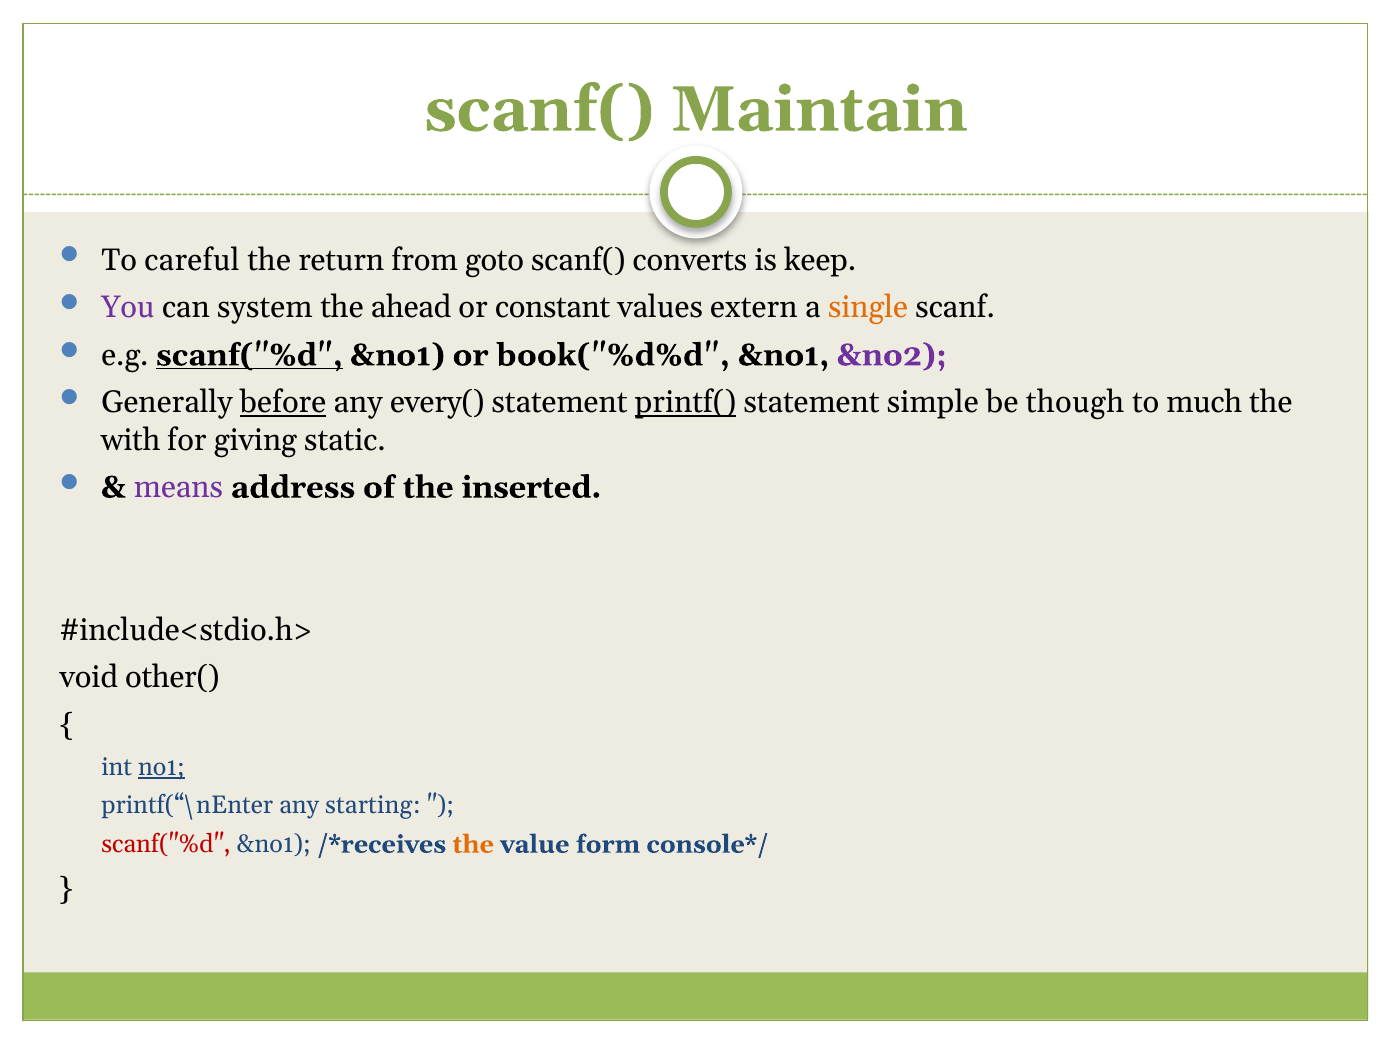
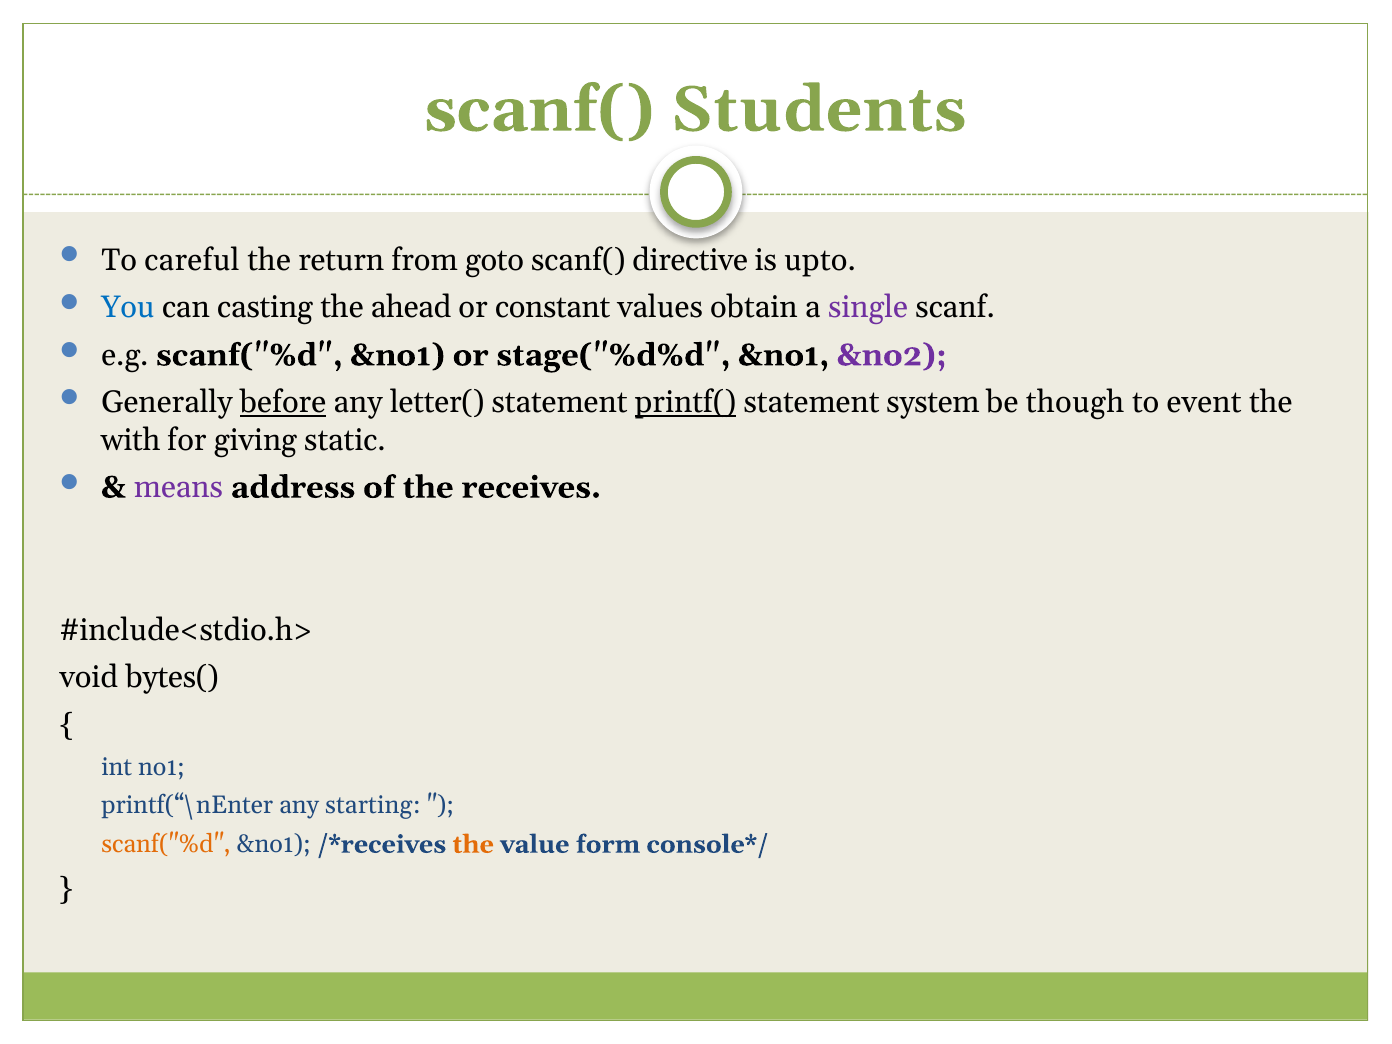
Maintain: Maintain -> Students (819, 110)
converts: converts -> directive (690, 260)
keep: keep -> upto (820, 260)
You colour: purple -> blue (128, 308)
system: system -> casting (265, 308)
extern: extern -> obtain (754, 308)
single colour: orange -> purple (868, 308)
scanf("%d underline: present -> none (249, 355)
book("%d%d: book("%d%d -> stage("%d%d (613, 355)
every(: every( -> letter( (437, 403)
simple: simple -> system (933, 403)
much: much -> event (1204, 403)
inserted: inserted -> receives (531, 487)
other(: other( -> bytes( (172, 678)
no1 underline: present -> none (162, 767)
scanf("%d colour: red -> orange (166, 844)
